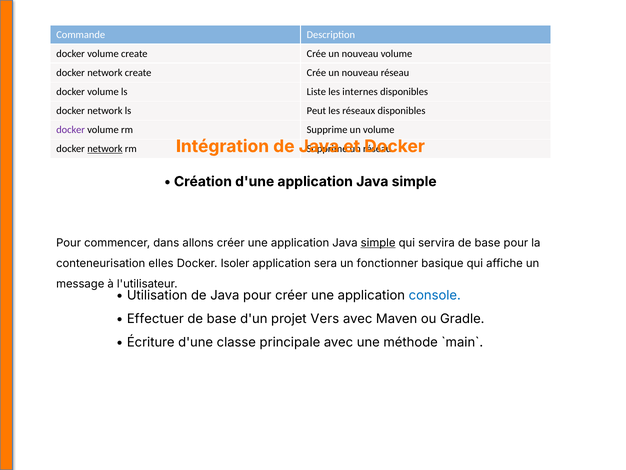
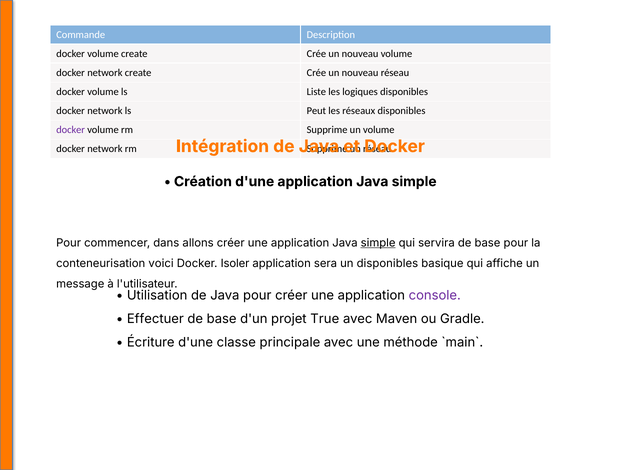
internes: internes -> logiques (360, 92)
network underline: present -> none (105, 149)
elles: elles -> voici (161, 263)
un fonctionner: fonctionner -> disponibles (387, 263)
console colour: blue -> purple (435, 295)
Vers: Vers -> True (325, 319)
